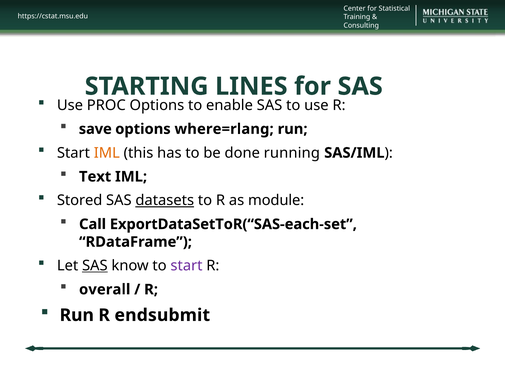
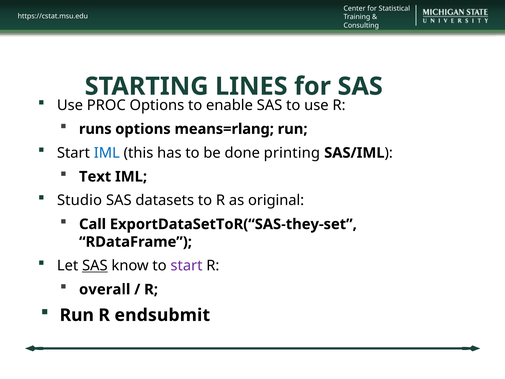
save: save -> runs (95, 129)
where=rlang: where=rlang -> means=rlang (224, 129)
IML colour: orange -> blue (107, 153)
running: running -> printing (292, 153)
Stored: Stored -> Studio (80, 200)
datasets underline: present -> none (165, 200)
module: module -> original (276, 200)
ExportDataSetToR(“SAS-each-set: ExportDataSetToR(“SAS-each-set -> ExportDataSetToR(“SAS-they-set (233, 224)
